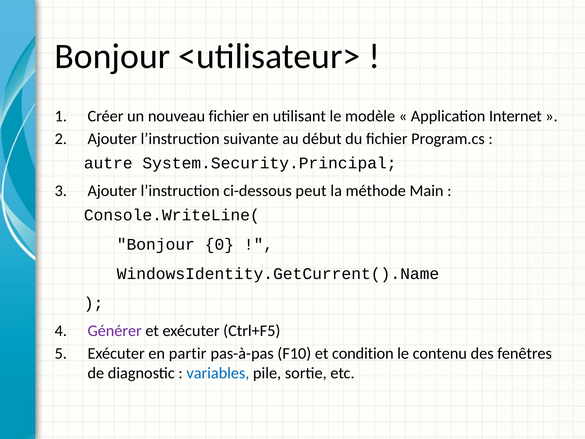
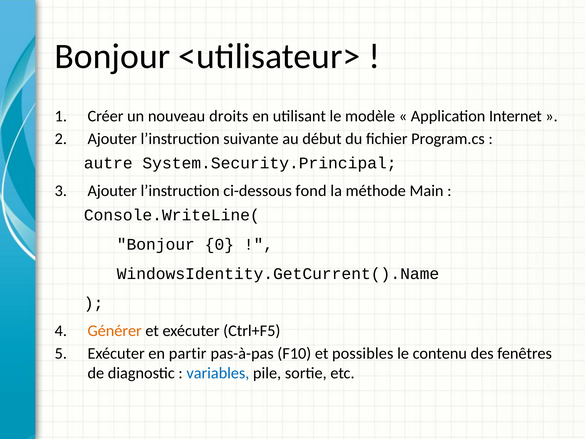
nouveau fichier: fichier -> droits (229, 116)
peut: peut -> fond (311, 191)
Générer colour: purple -> orange (115, 331)
condition: condition -> possibles (363, 353)
